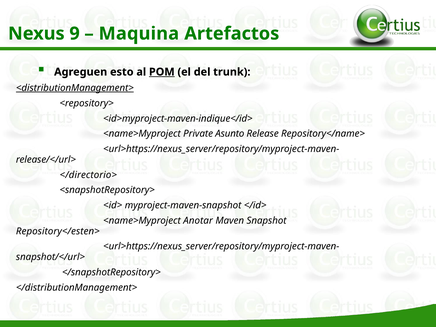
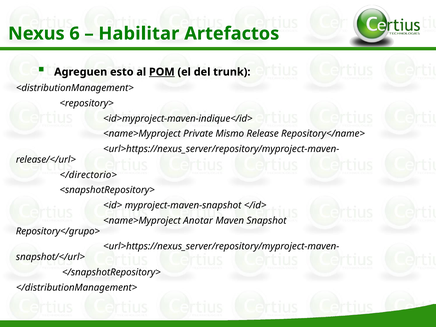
9: 9 -> 6 (75, 34)
Maquina: Maquina -> Habilitar (139, 34)
<distributionManagement> underline: present -> none (75, 88)
Asunto: Asunto -> Mismo (230, 134)
Repository</esten>: Repository</esten> -> Repository</grupo> (58, 231)
